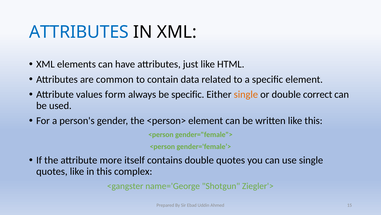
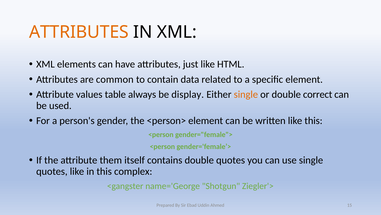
ATTRIBUTES colour: blue -> orange (79, 32)
form: form -> table (115, 94)
be specific: specific -> display (188, 94)
more: more -> them (111, 160)
